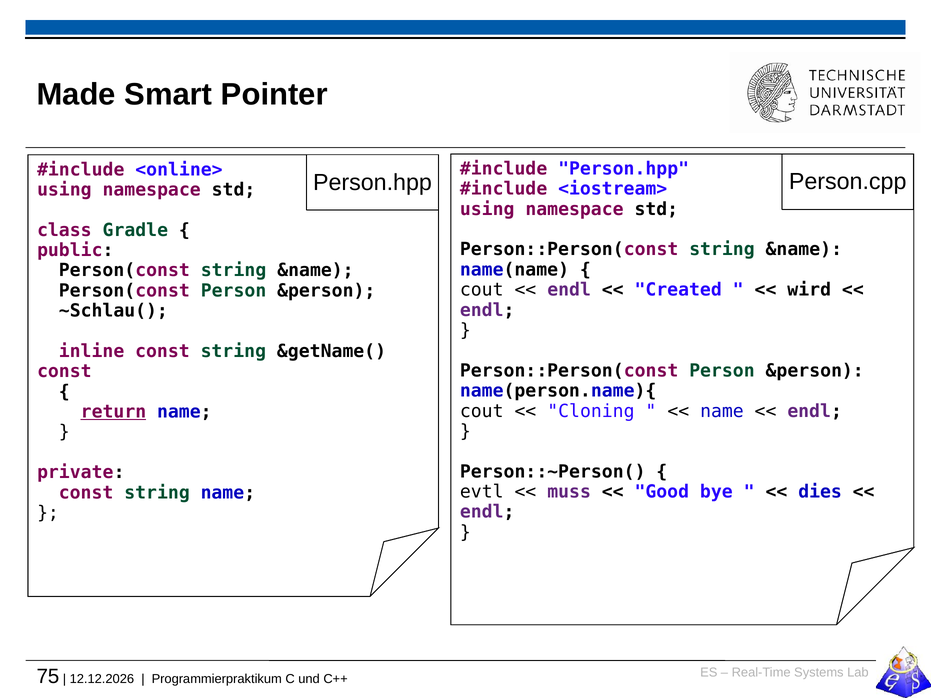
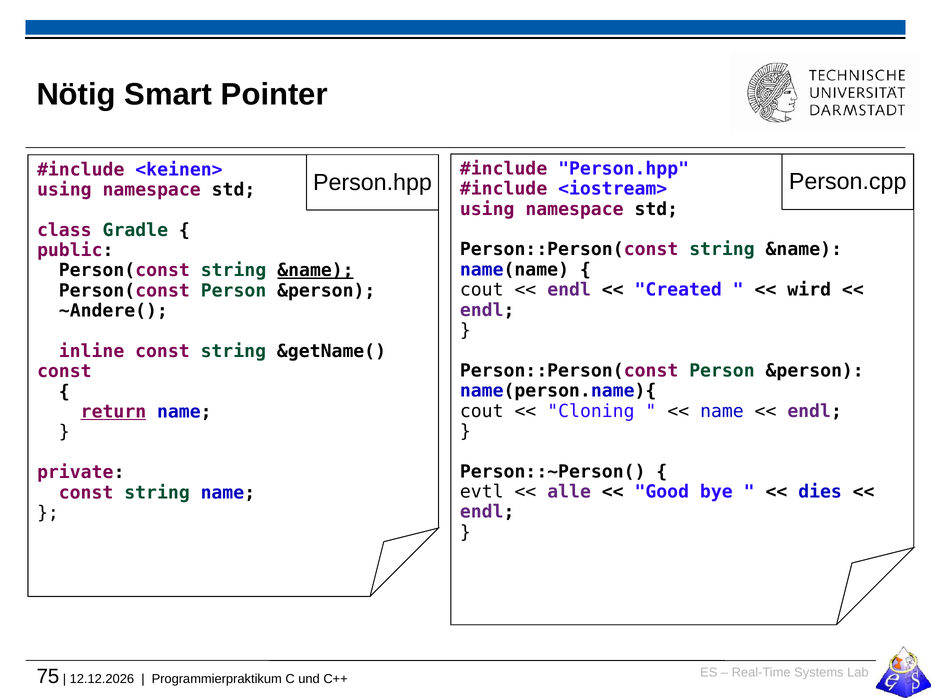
Made: Made -> Nötig (76, 95)
<online>: <online> -> <keinen> (179, 170)
&name underline: none -> present (315, 271)
~Schlau(: ~Schlau( -> ~Andere( (113, 311)
muss: muss -> alle (569, 492)
